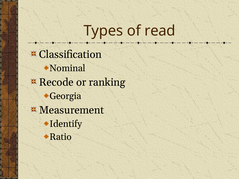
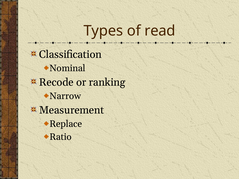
Georgia: Georgia -> Narrow (65, 96)
Identify: Identify -> Replace (66, 124)
